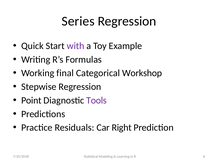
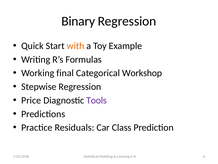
Series: Series -> Binary (78, 21)
with colour: purple -> orange (76, 46)
Point: Point -> Price (31, 100)
Right: Right -> Class (122, 127)
